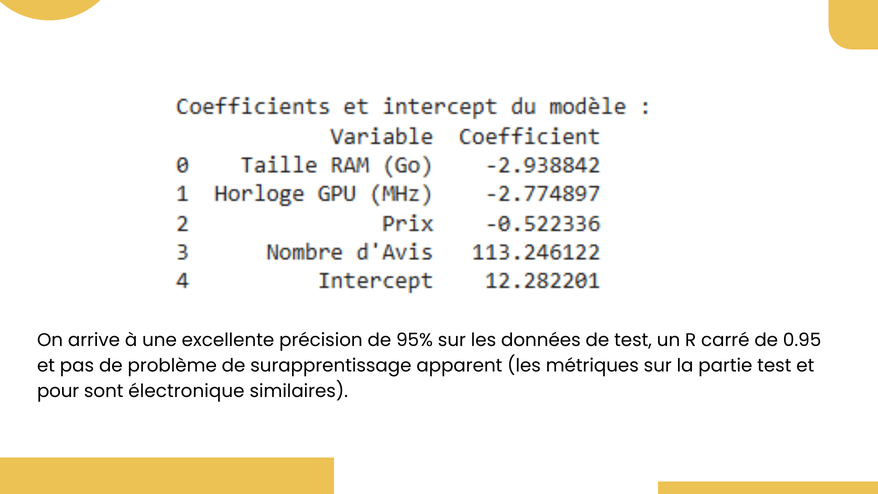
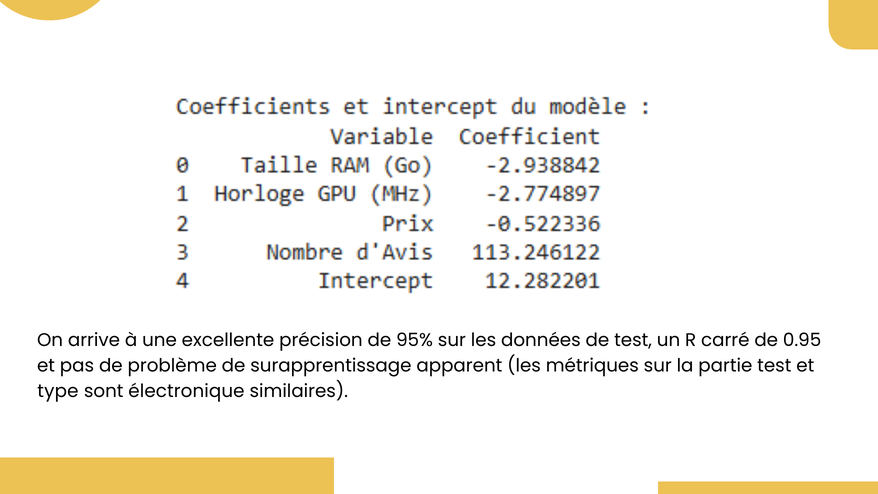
pour: pour -> type (58, 391)
